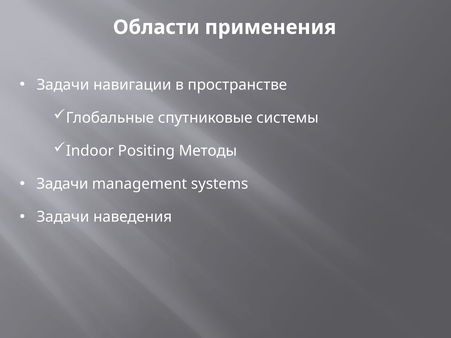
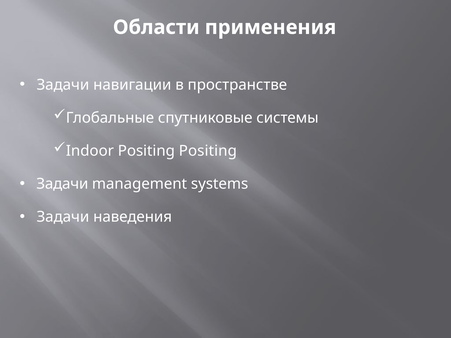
Positing Методы: Методы -> Positing (208, 151)
